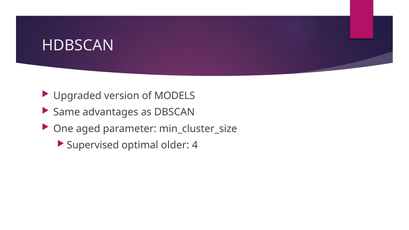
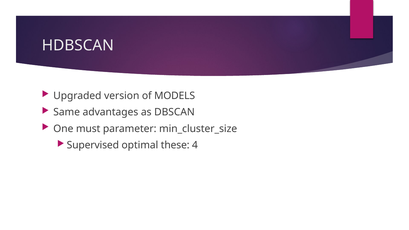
aged: aged -> must (88, 129)
older: older -> these (175, 145)
